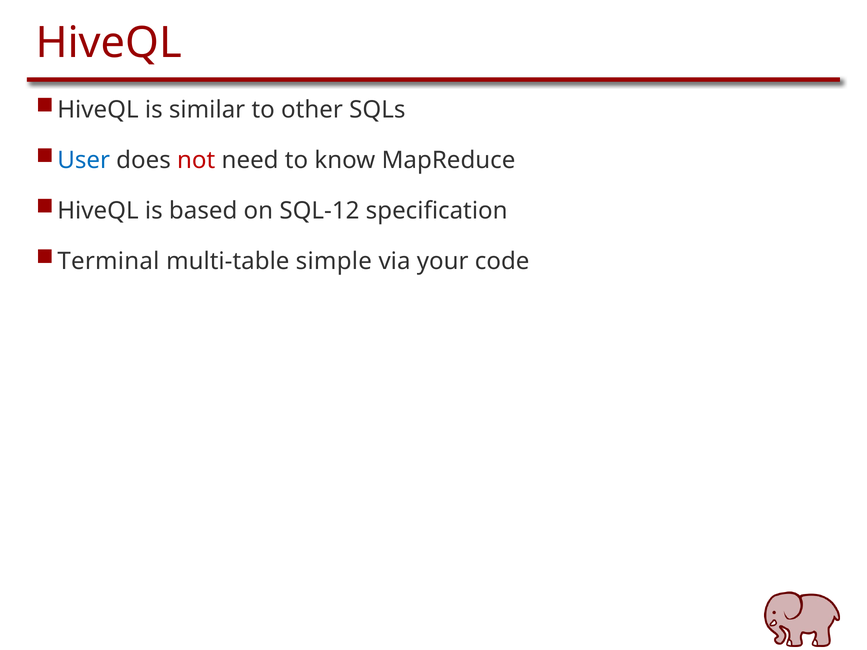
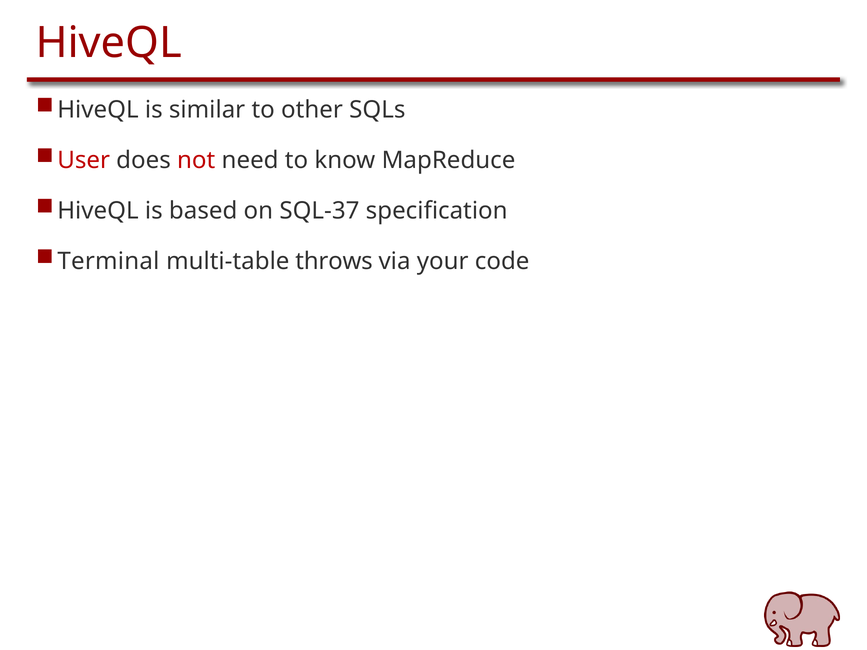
User colour: blue -> red (84, 160)
SQL-12: SQL-12 -> SQL-37 (319, 211)
simple: simple -> throws (334, 261)
